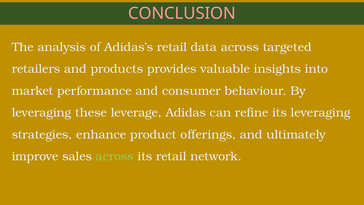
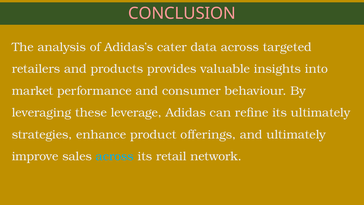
Adidas’s retail: retail -> cater (172, 47)
its leveraging: leveraging -> ultimately (321, 113)
across colour: light green -> light blue (115, 156)
